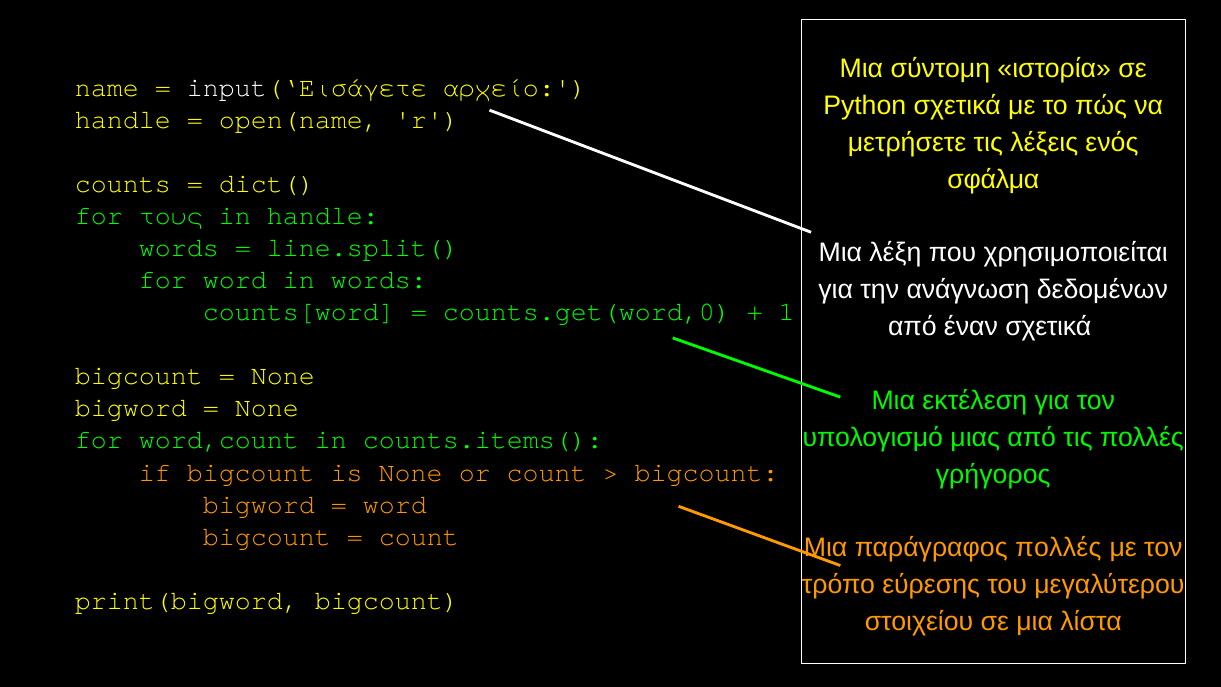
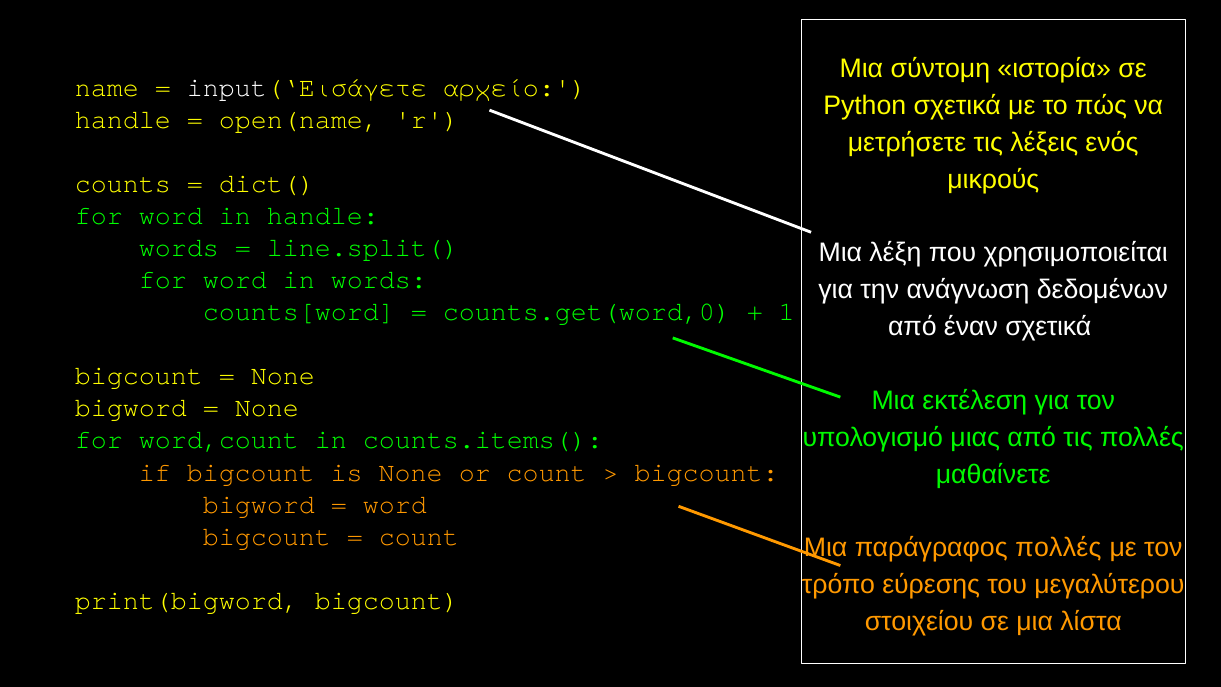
σφάλμα: σφάλμα -> μικρούς (993, 179)
τους: τους -> word (171, 216)
γρήγορος: γρήγορος -> μαθαίνετε (993, 474)
